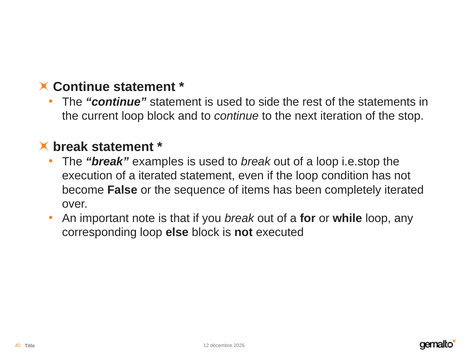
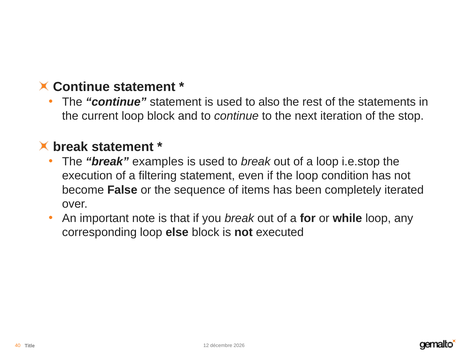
side: side -> also (269, 102)
a iterated: iterated -> filtering (158, 176)
